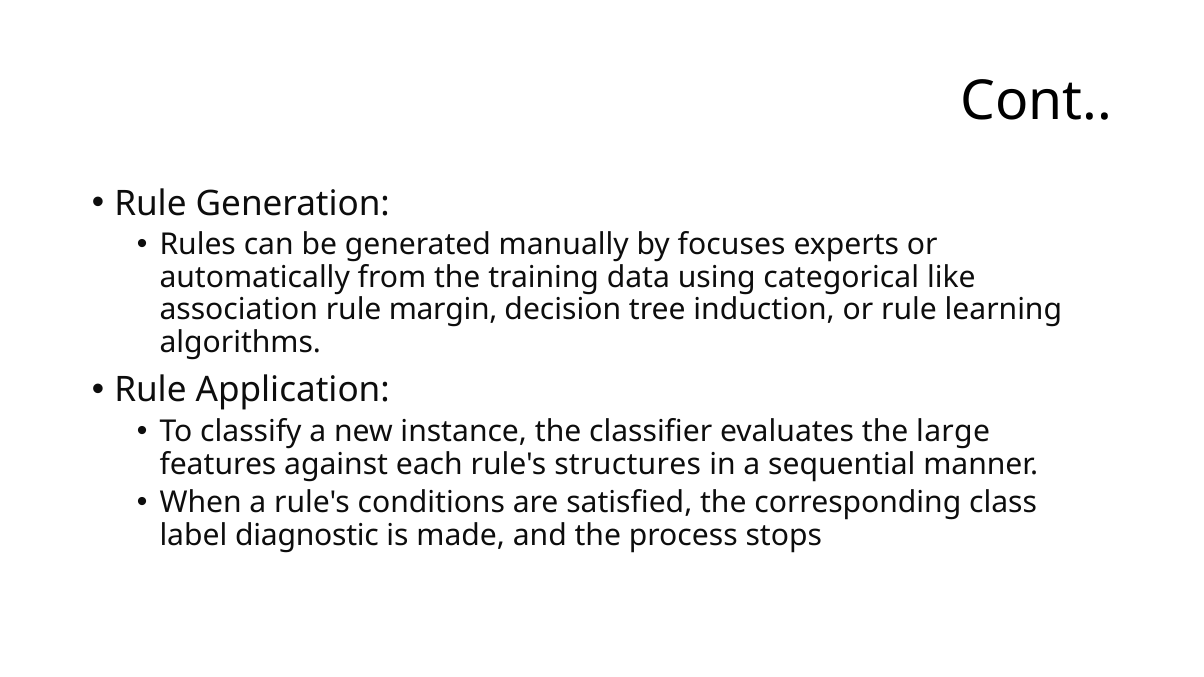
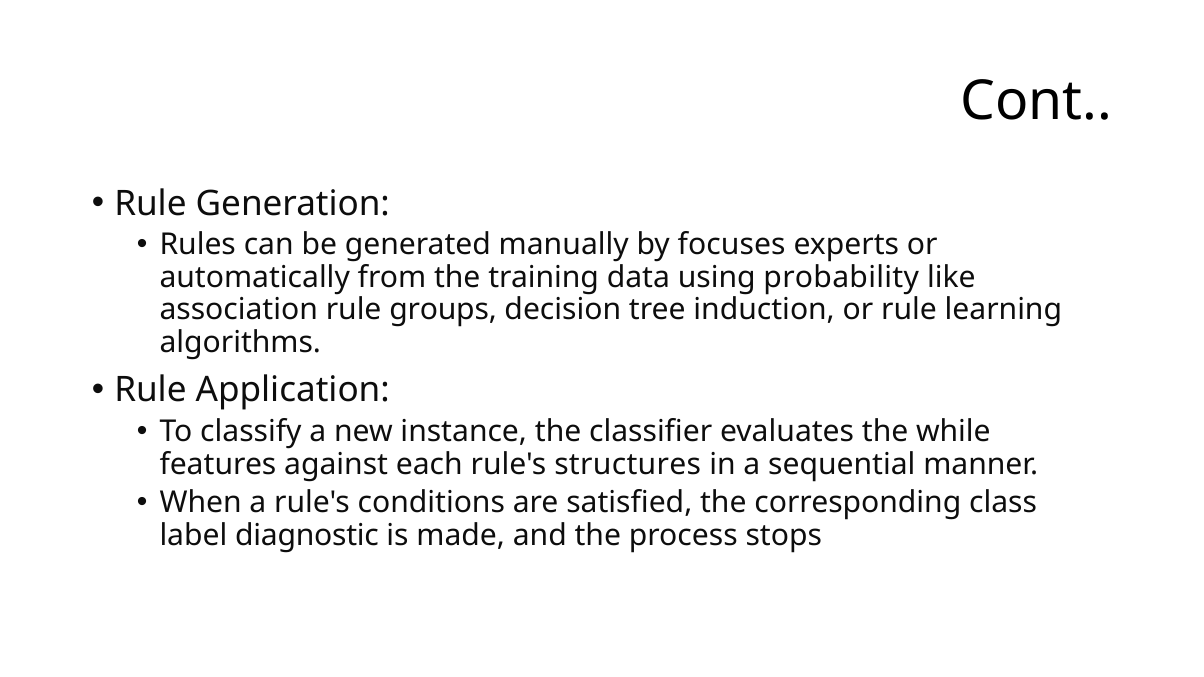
categorical: categorical -> probability (841, 278)
margin: margin -> groups (443, 310)
large: large -> while (953, 432)
